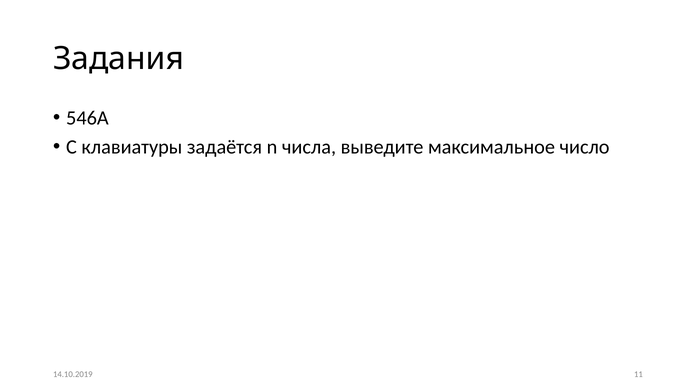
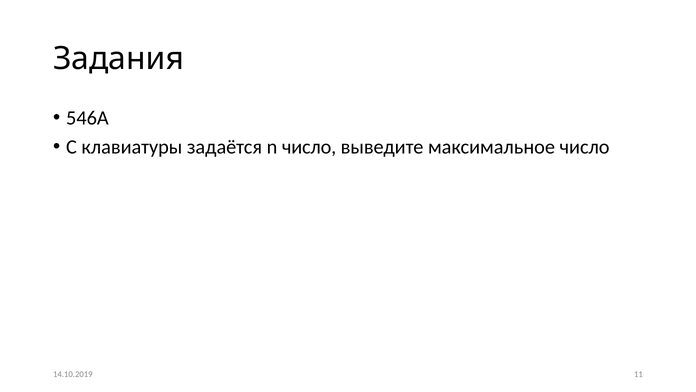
n числа: числа -> число (309, 147)
